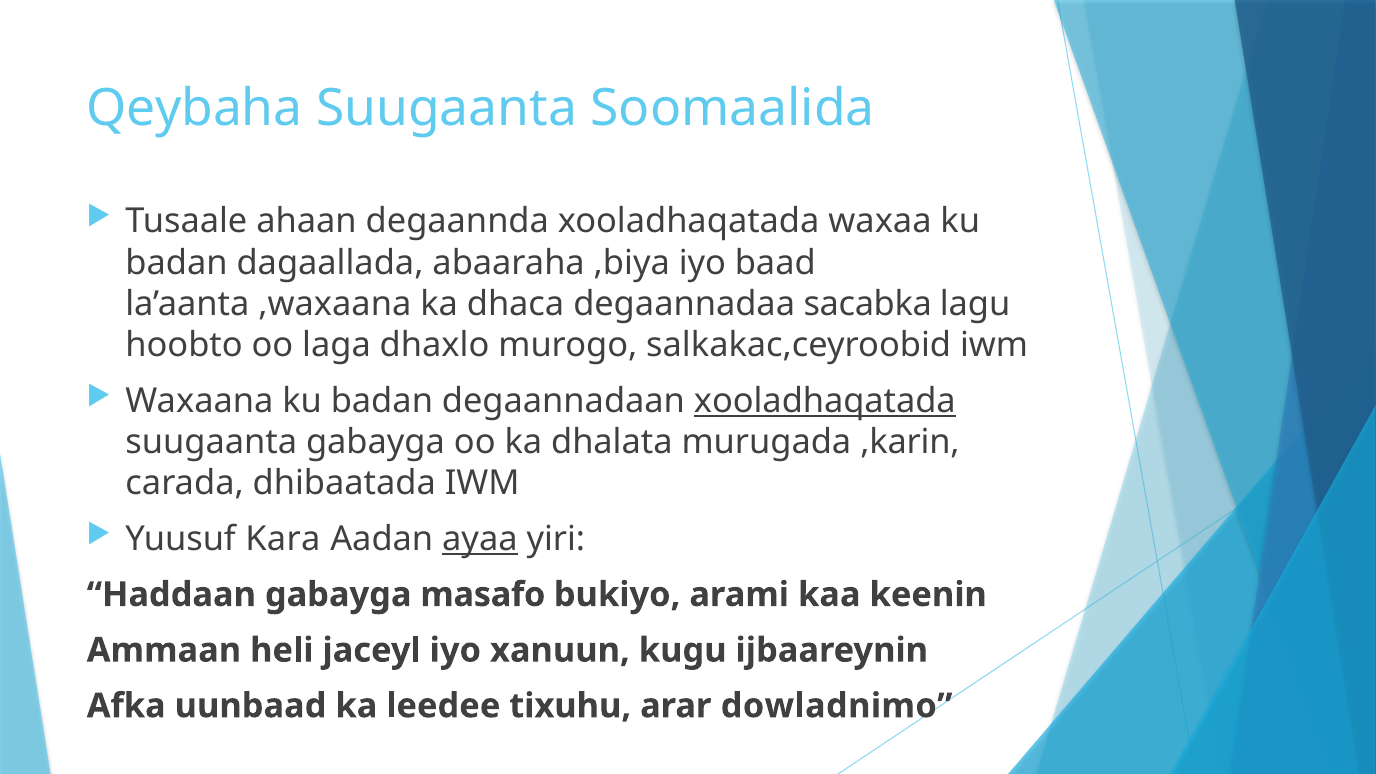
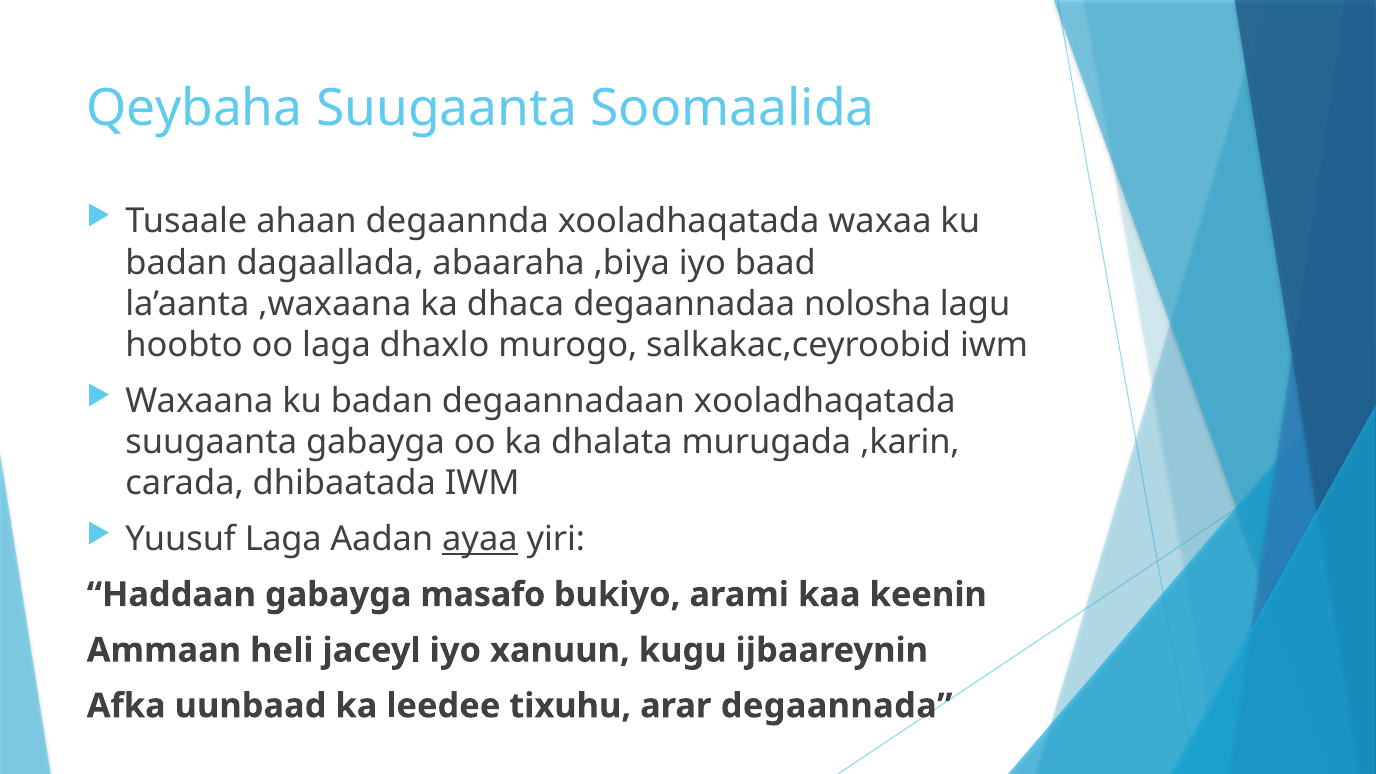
sacabka: sacabka -> nolosha (868, 304)
xooladhaqatada underline: present -> none (825, 401)
Yuusuf Kara: Kara -> Laga (283, 539)
dowladnimo: dowladnimo -> degaannada (837, 706)
